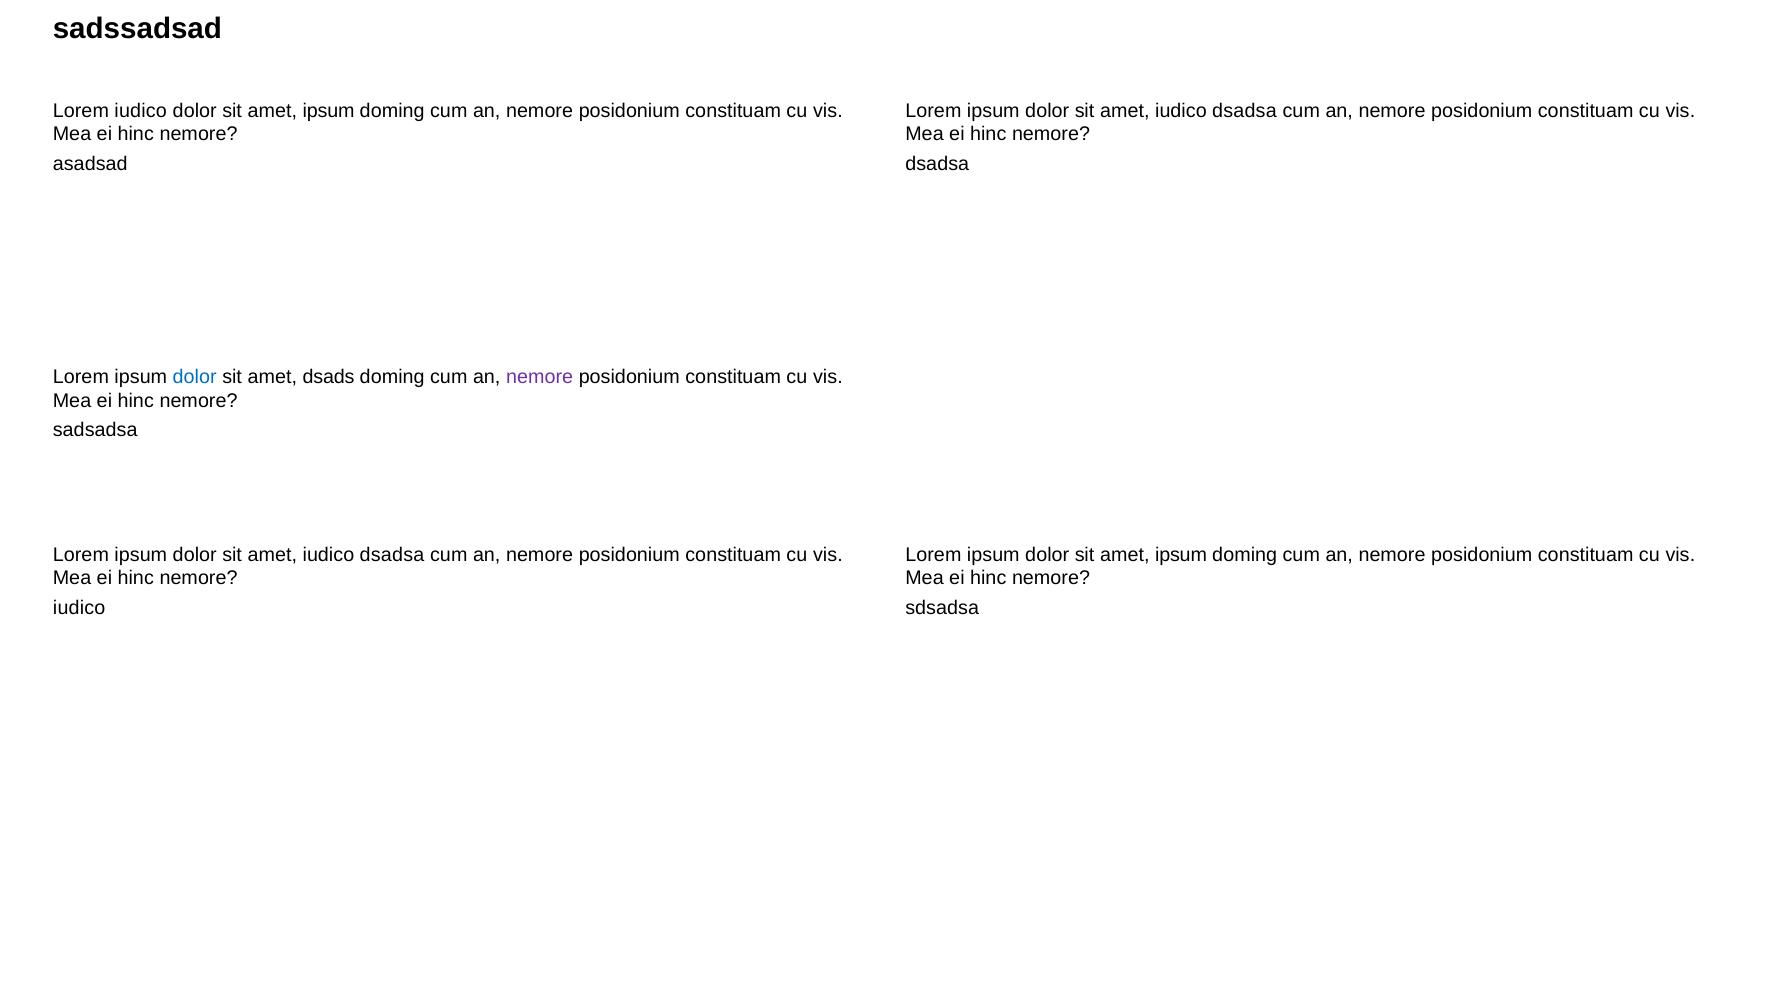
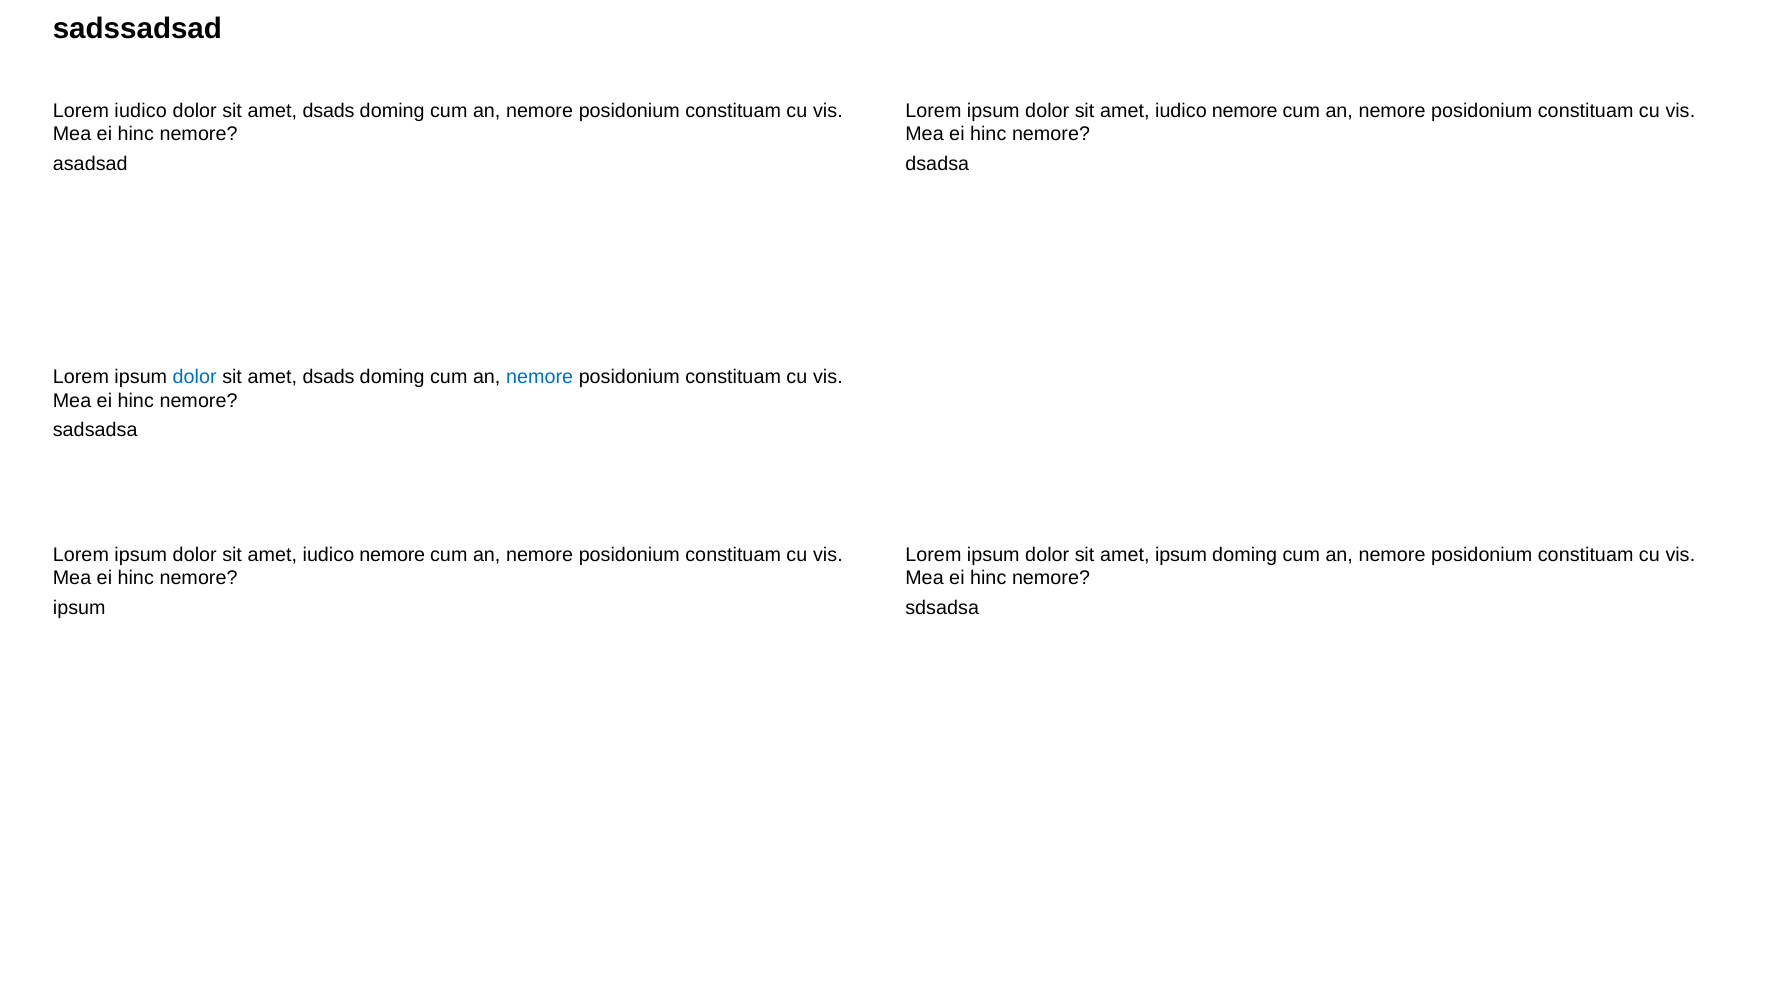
ipsum: ipsum -> dsads (329, 111)
dsadsa: dsadsa -> nemore (1245, 111)
nemore colour: purple -> blue (540, 377)
dsadsa: dsadsa -> nemore (392, 555)
iudico: iudico -> ipsum (79, 608)
